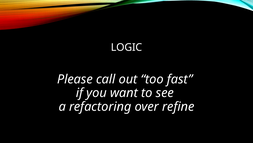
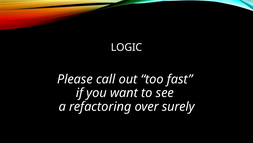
refine: refine -> surely (178, 106)
